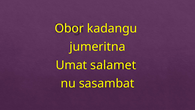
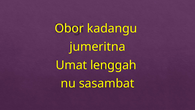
salamet: salamet -> lenggah (113, 65)
